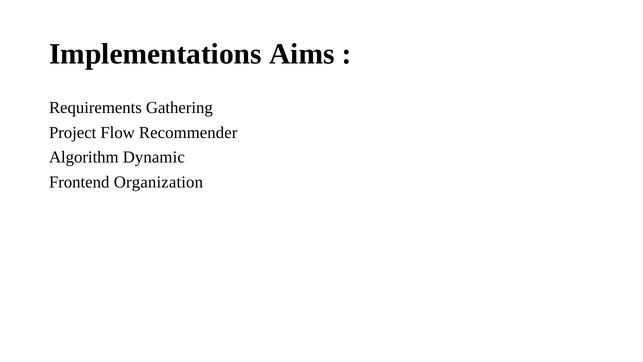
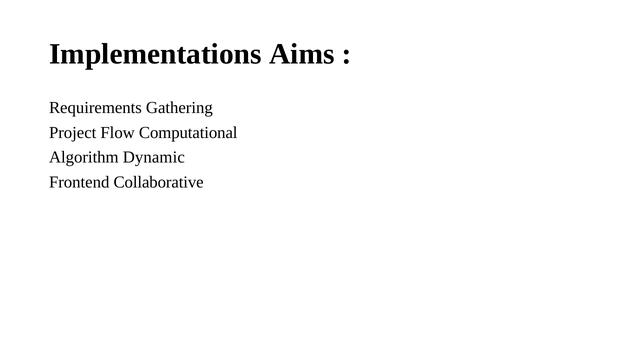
Recommender: Recommender -> Computational (188, 132)
Organization: Organization -> Collaborative (159, 182)
